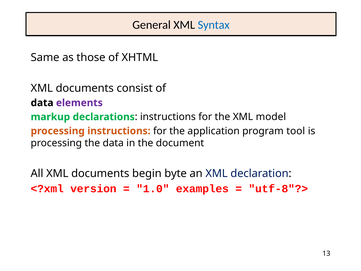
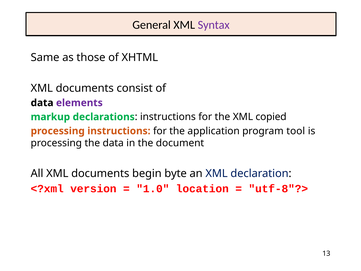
Syntax colour: blue -> purple (214, 25)
model: model -> copied (271, 117)
examples: examples -> location (202, 189)
